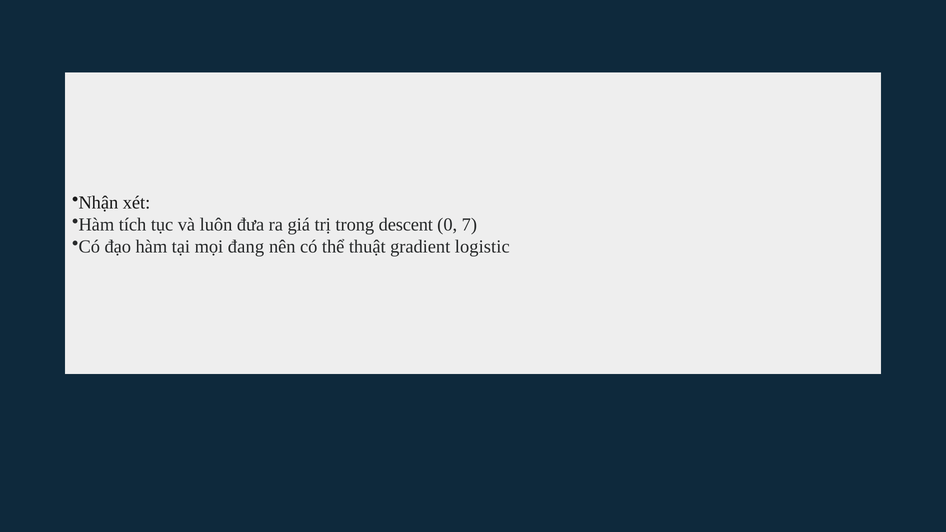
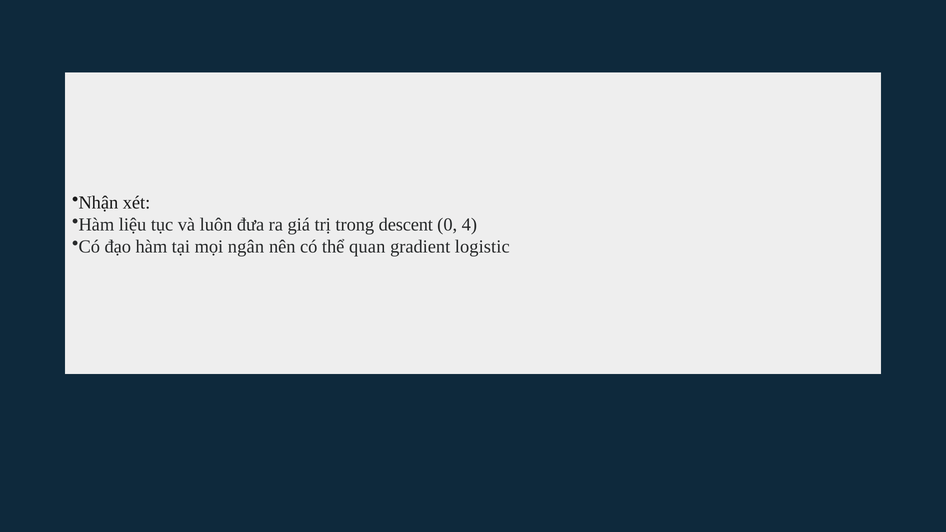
tích: tích -> liệu (133, 225)
7: 7 -> 4 (469, 225)
đang: đang -> ngân (246, 247)
thuật: thuật -> quan (367, 247)
